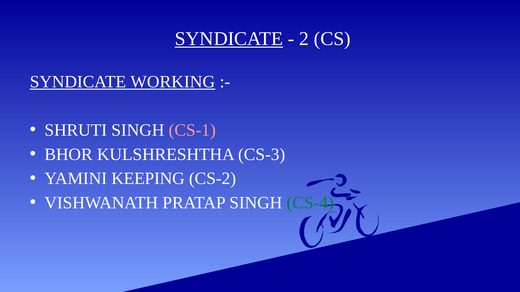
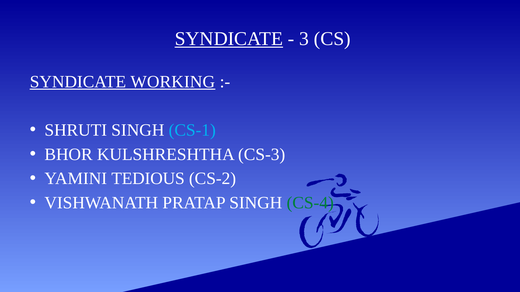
2: 2 -> 3 (304, 39)
CS-1 colour: pink -> light blue (192, 130)
KEEPING: KEEPING -> TEDIOUS (148, 179)
